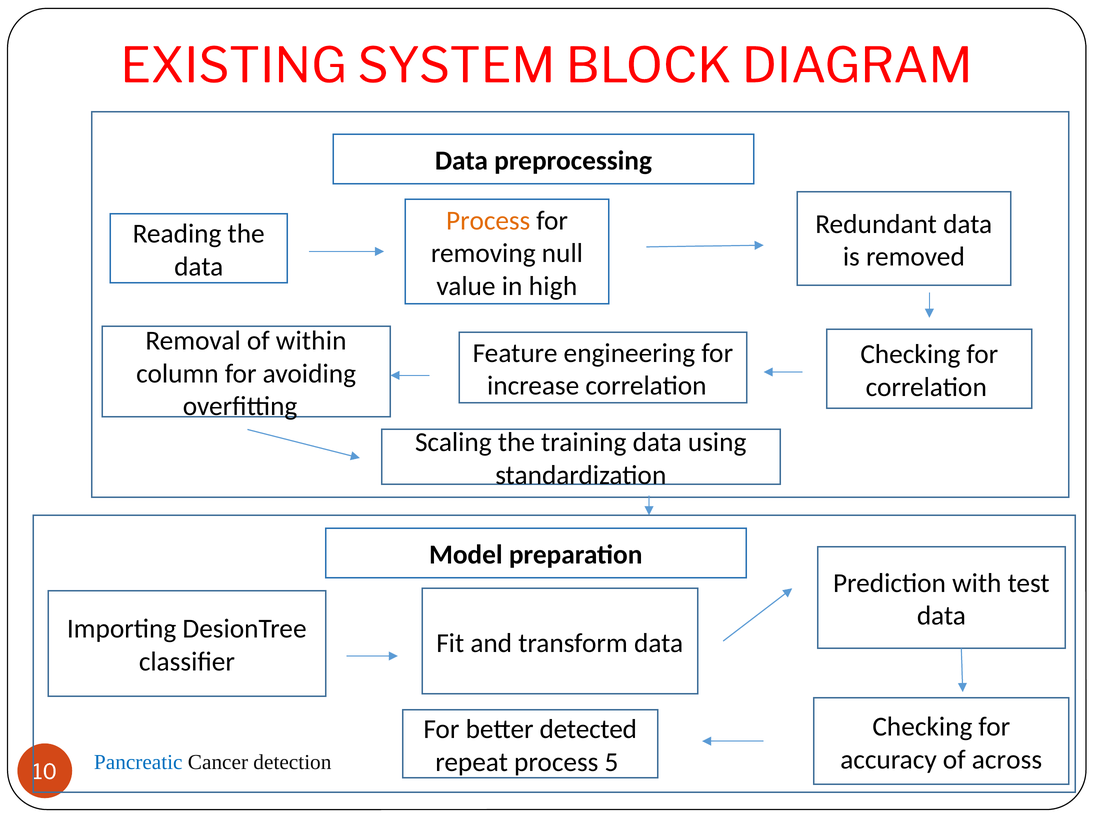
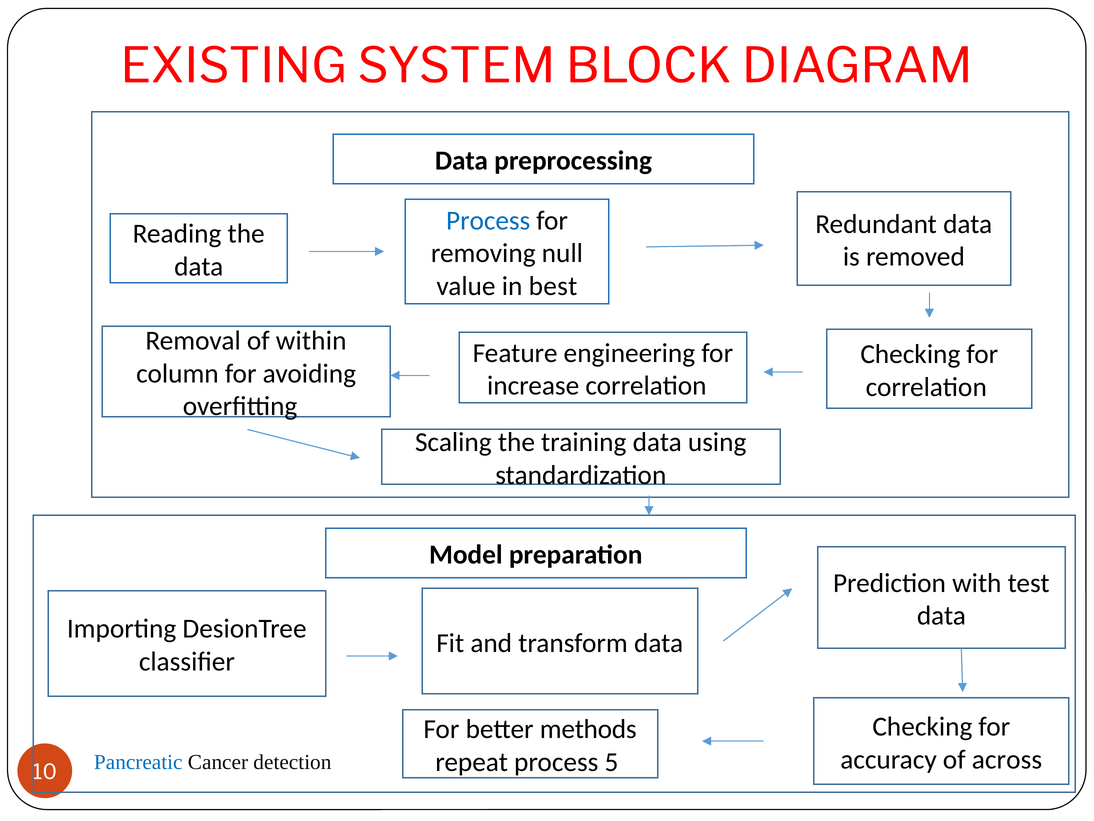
Process colour: orange -> blue (488, 220)
high: high -> best (553, 286)
detected: detected -> methods (588, 729)
